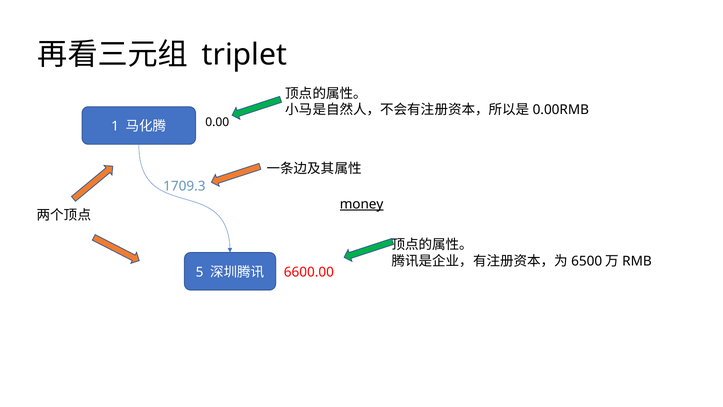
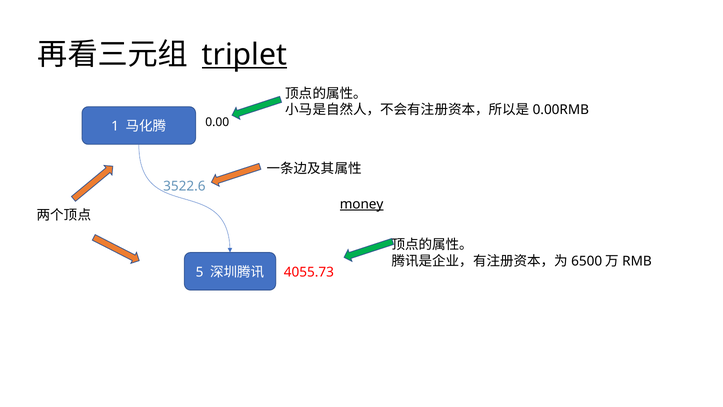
triplet underline: none -> present (244, 55)
1709.3: 1709.3 -> 3522.6 (184, 186)
6600.00: 6600.00 -> 4055.73 (309, 272)
